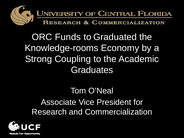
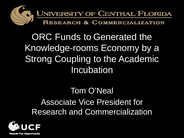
Graduated: Graduated -> Generated (115, 37)
Graduates: Graduates -> Incubation (92, 70)
